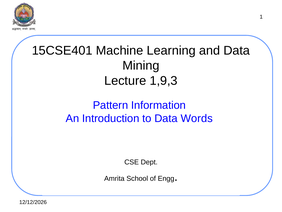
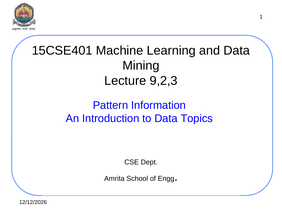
1,9,3: 1,9,3 -> 9,2,3 (164, 81)
Words: Words -> Topics (197, 118)
